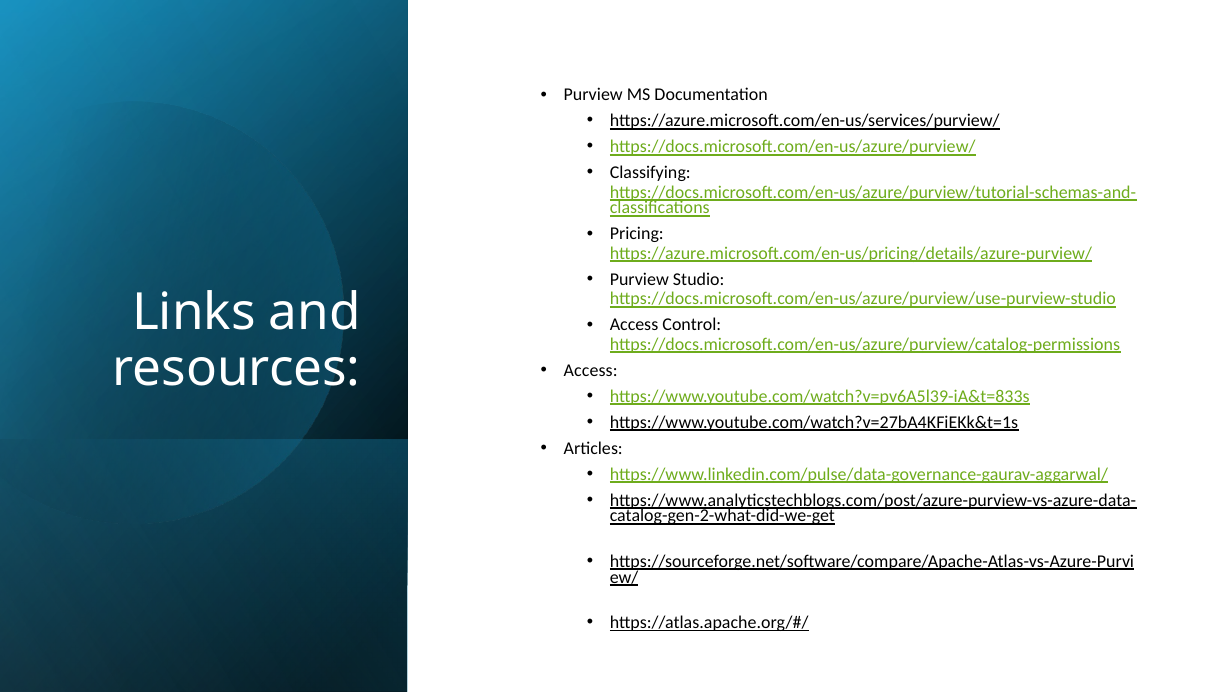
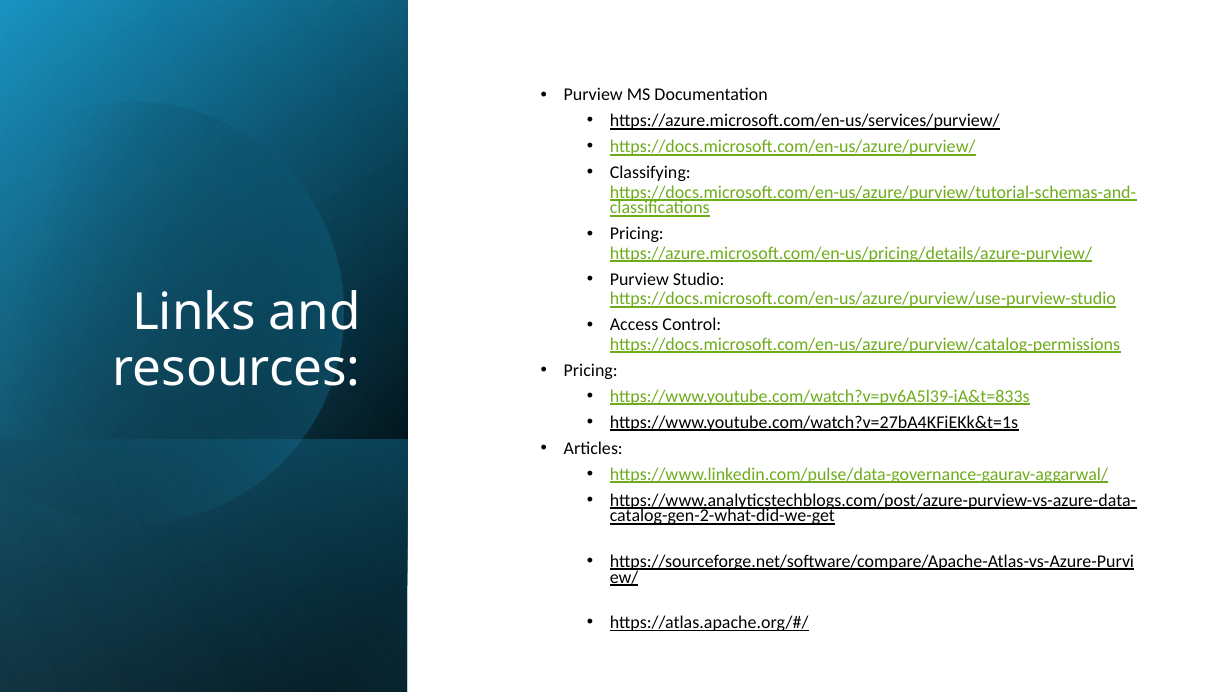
Access: Access -> Pricing (591, 370)
